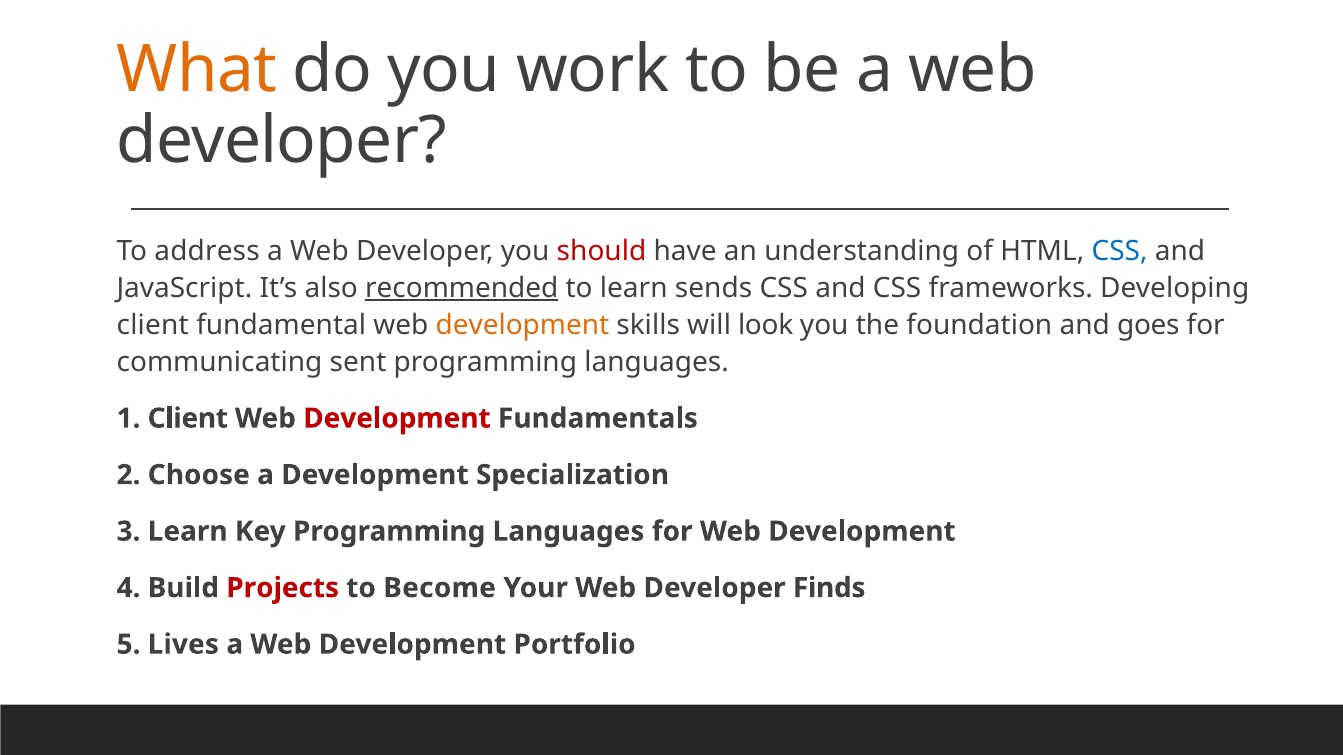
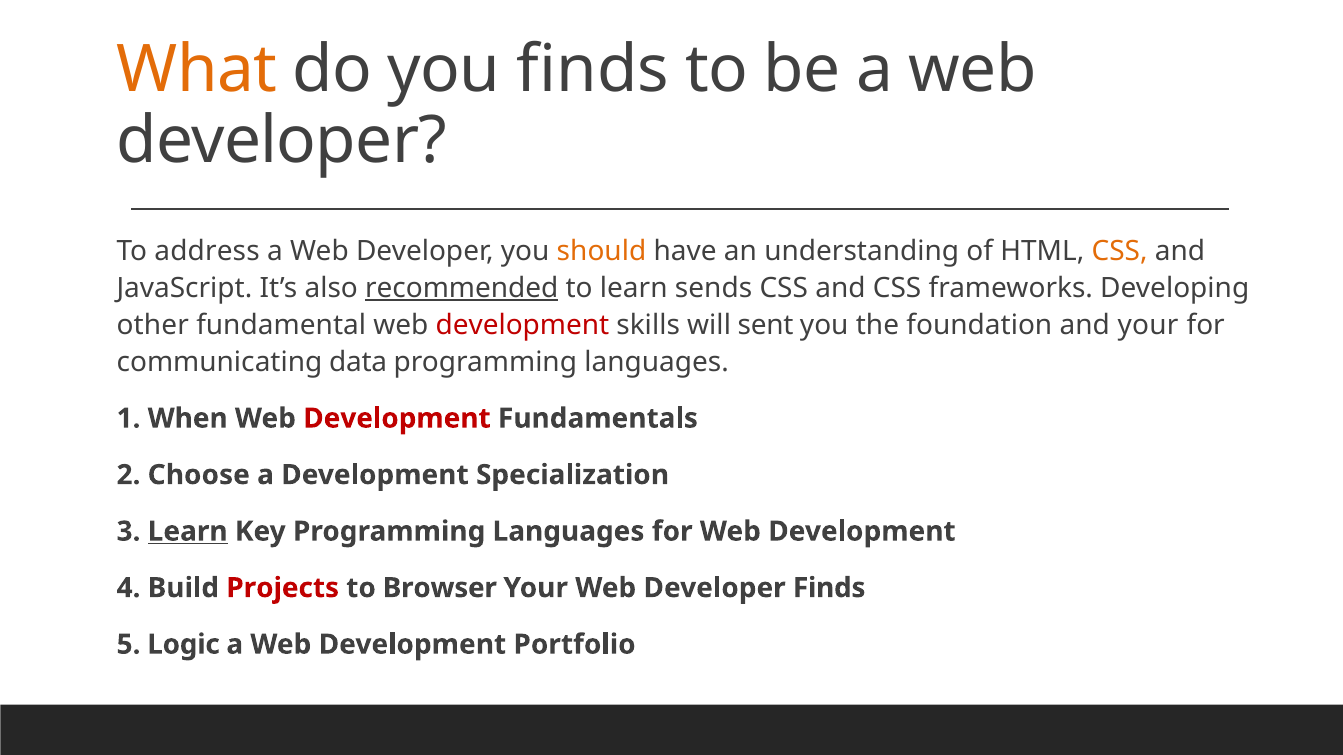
you work: work -> finds (593, 70)
should colour: red -> orange (602, 251)
CSS colour: blue -> orange (1120, 251)
client: client -> other (153, 325)
development colour: orange -> red (522, 325)
look: look -> sent (766, 325)
and goes: goes -> your (1148, 325)
sent: sent -> data (358, 362)
1 Client: Client -> When (188, 419)
Learn underline: none -> present (188, 532)
Become: Become -> Browser (440, 588)
Lives: Lives -> Logic (183, 645)
